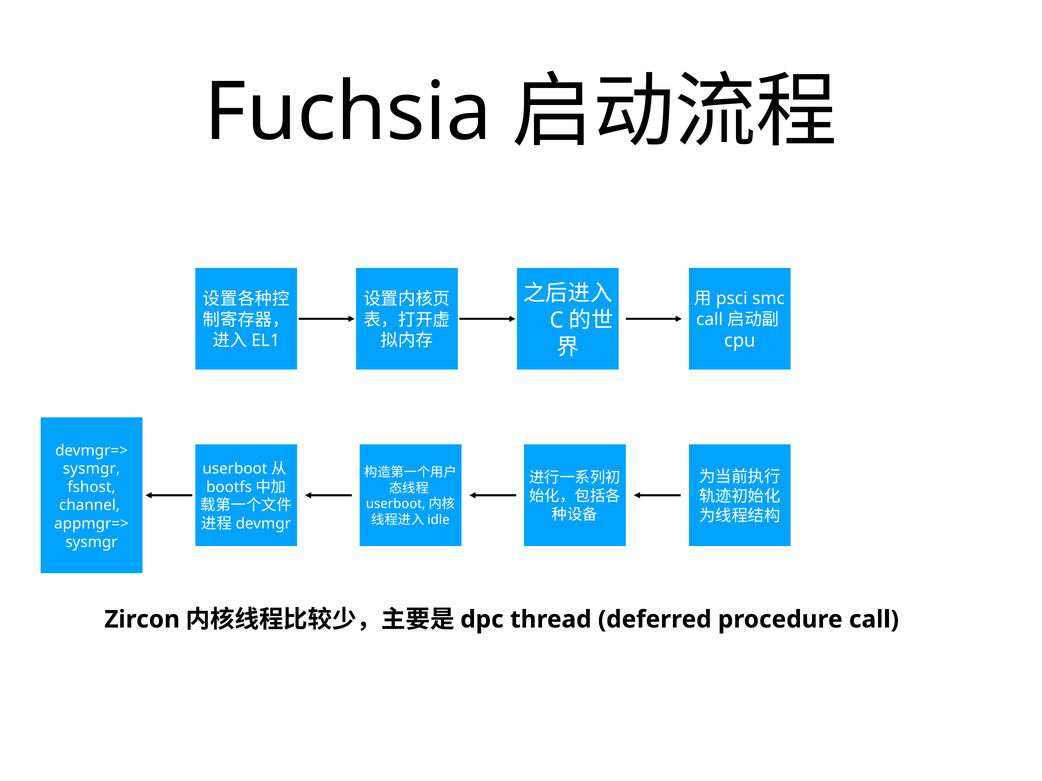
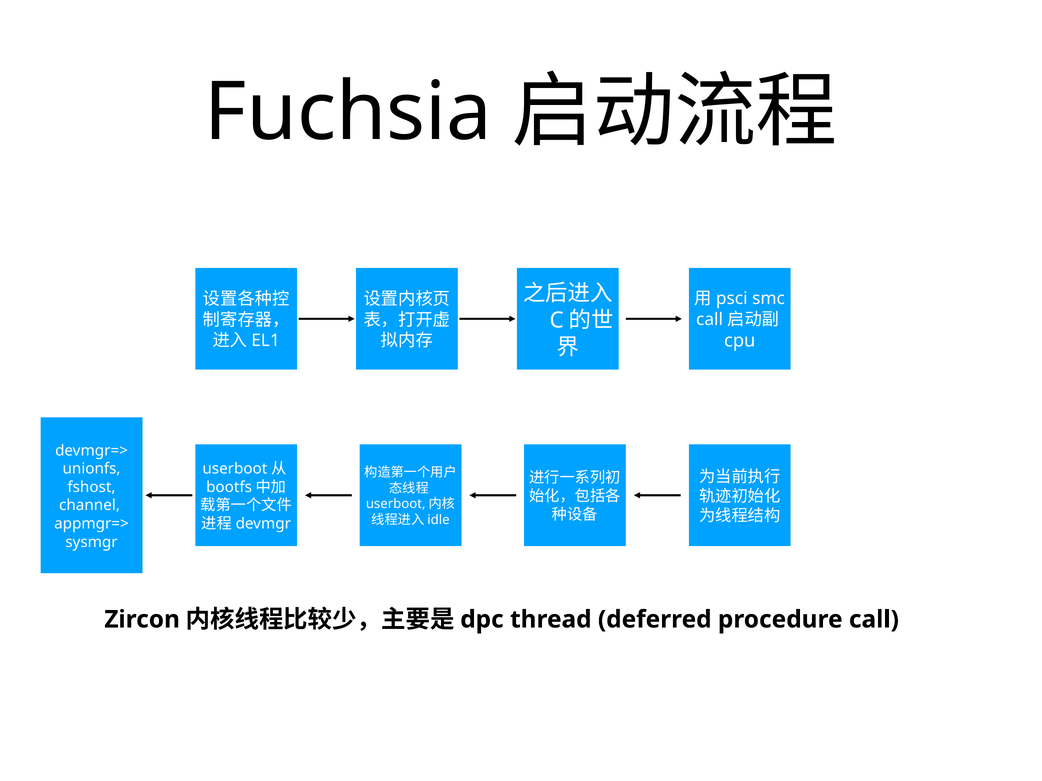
sysmgr: sysmgr -> unionfs (92, 469)
